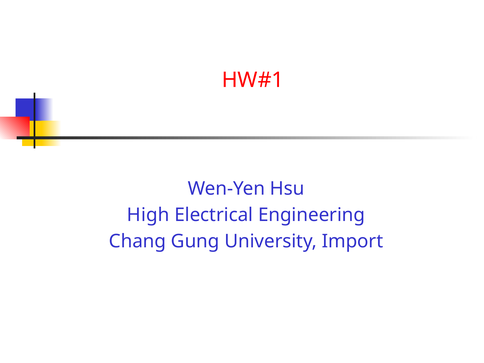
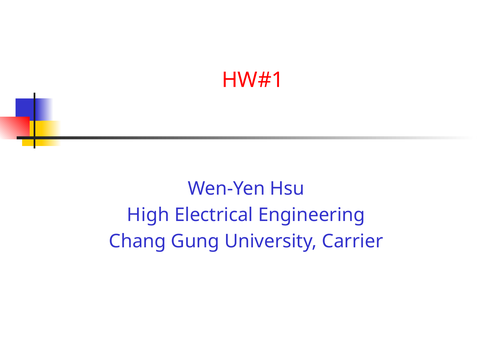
Import: Import -> Carrier (352, 241)
